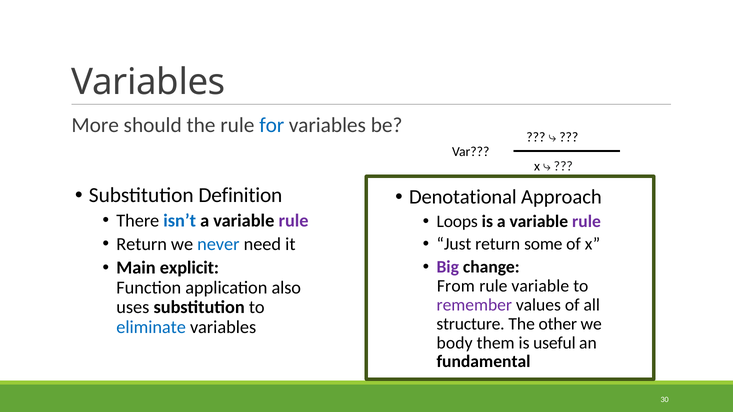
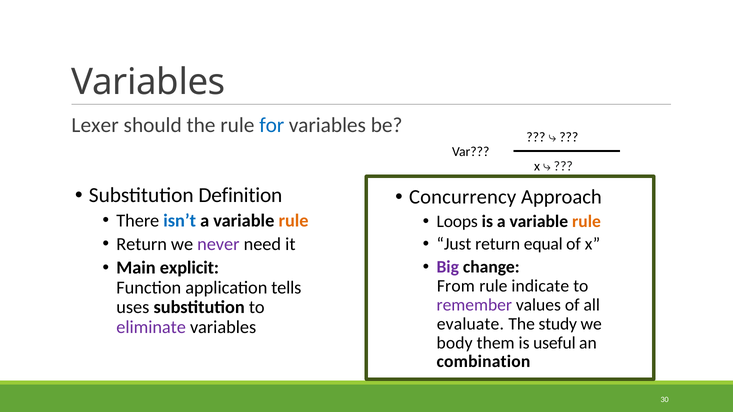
More: More -> Lexer (95, 125)
Denotational: Denotational -> Concurrency (463, 197)
rule colour: purple -> orange (294, 221)
rule colour: purple -> orange (586, 222)
never colour: blue -> purple (218, 244)
some: some -> equal (543, 244)
rule variable: variable -> indicate (540, 286)
also: also -> tells (286, 288)
structure: structure -> evaluate (470, 324)
other: other -> study (558, 324)
eliminate colour: blue -> purple (151, 327)
fundamental: fundamental -> combination (483, 362)
